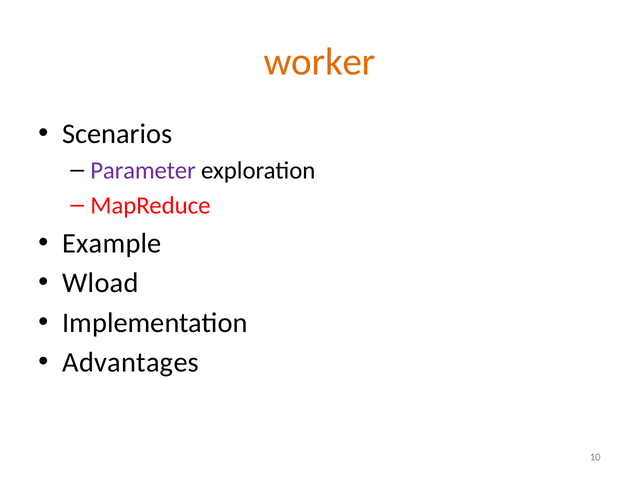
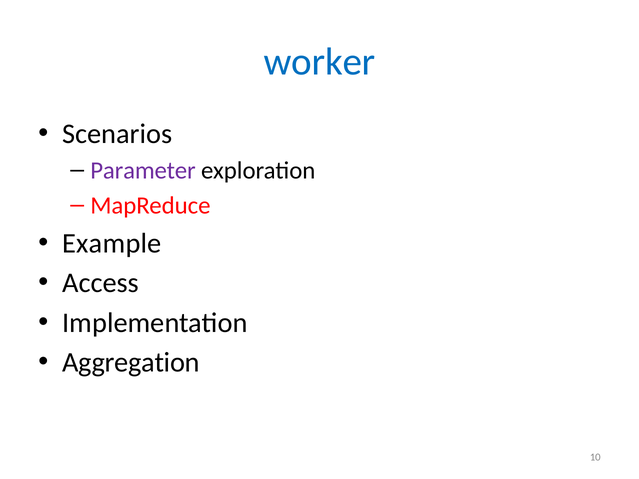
worker colour: orange -> blue (320, 62)
Wload: Wload -> Access (101, 283)
Advantages: Advantages -> Aggregation (131, 363)
